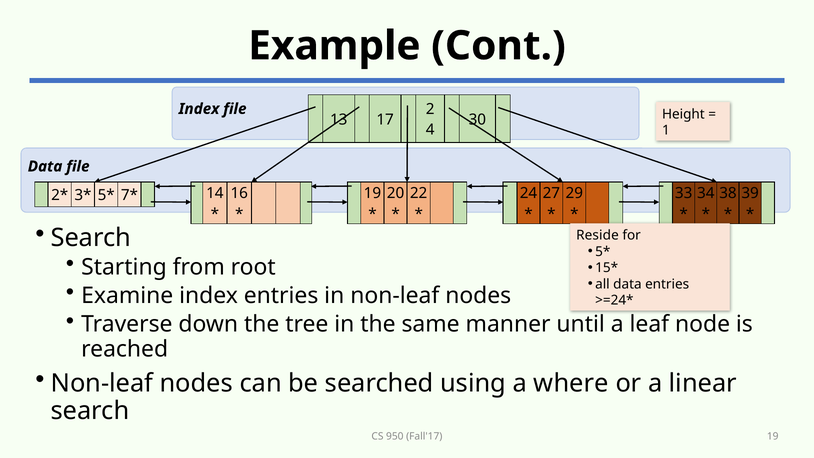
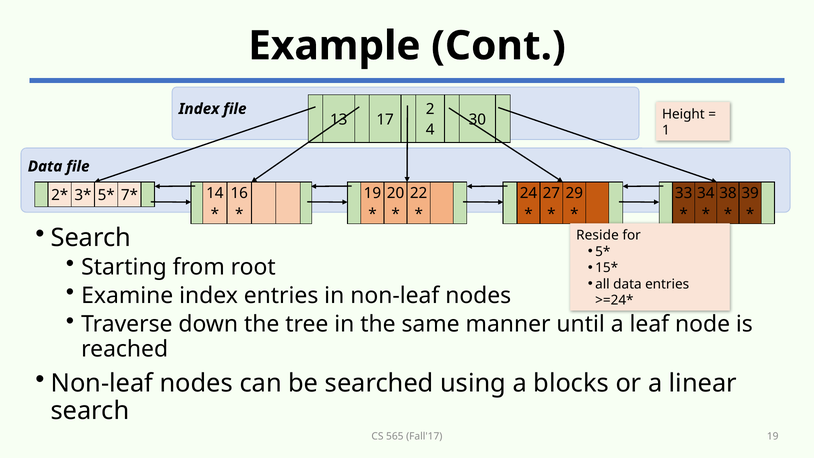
where: where -> blocks (571, 383)
950: 950 -> 565 (395, 436)
